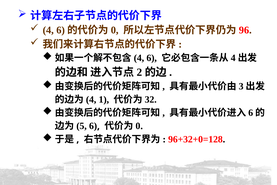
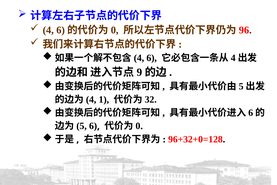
2: 2 -> 9 (139, 72)
3: 3 -> 5 (241, 86)
